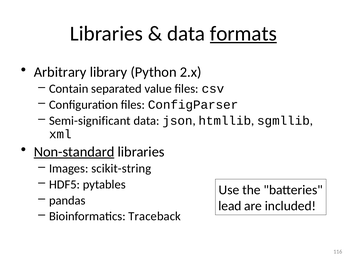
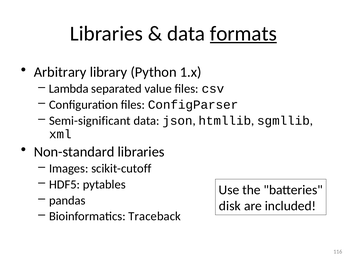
2.x: 2.x -> 1.x (191, 72)
Contain: Contain -> Lambda (69, 89)
Non-standard underline: present -> none (74, 152)
scikit-string: scikit-string -> scikit-cutoff (121, 169)
lead: lead -> disk (230, 206)
